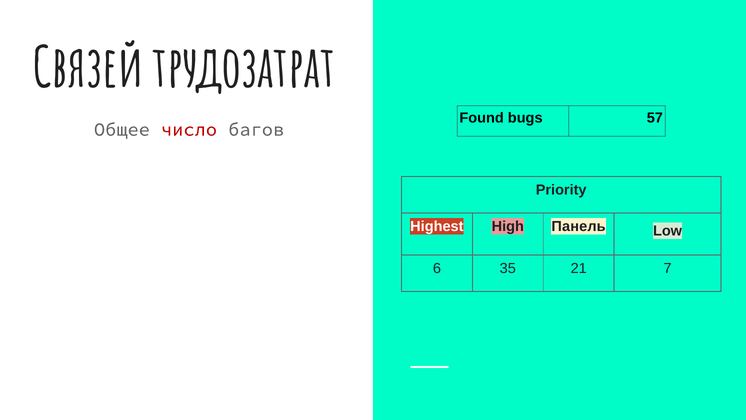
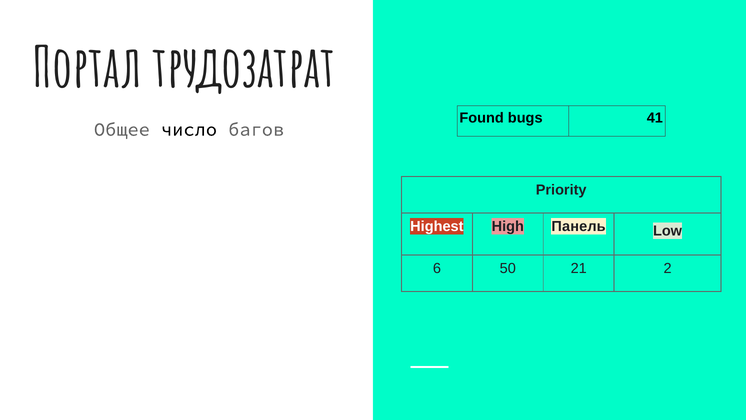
Связей: Связей -> Портал (87, 69)
57: 57 -> 41 (655, 118)
число colour: red -> black (189, 129)
35: 35 -> 50 (508, 268)
7: 7 -> 2 (668, 268)
